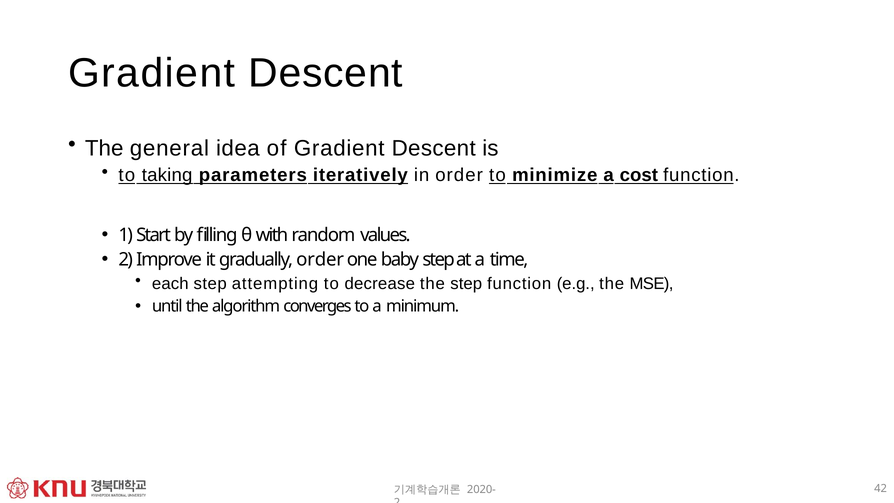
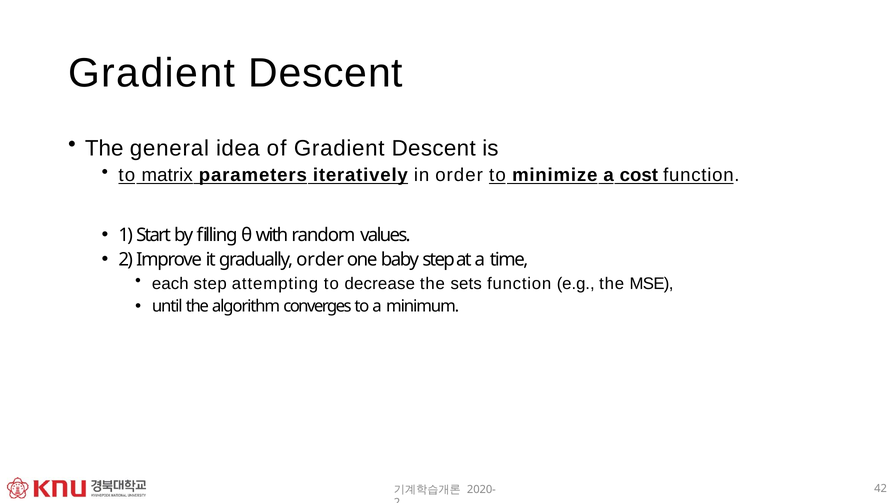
taking: taking -> matrix (167, 175)
the step: step -> sets (466, 284)
